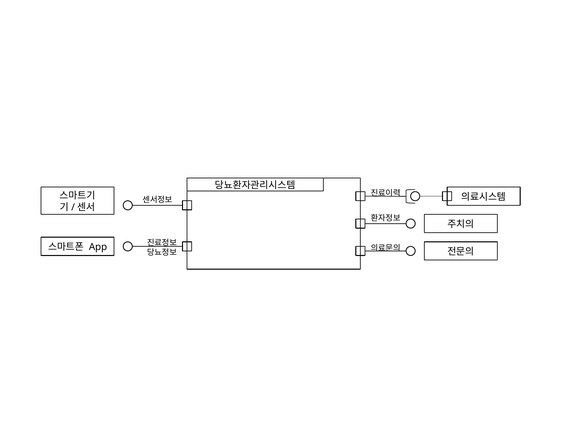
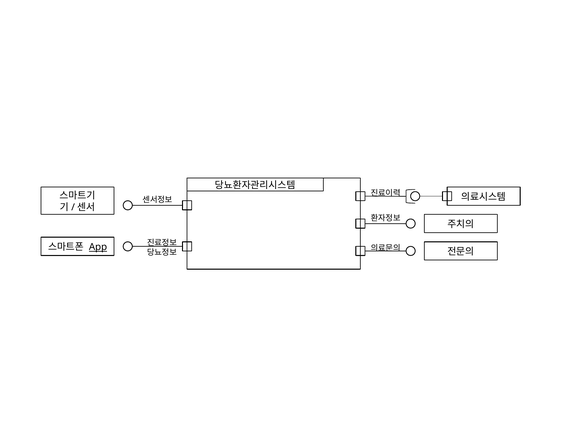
App underline: none -> present (98, 247)
